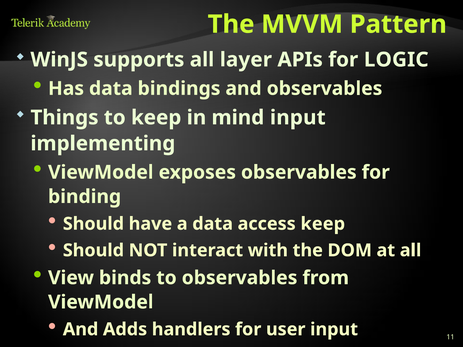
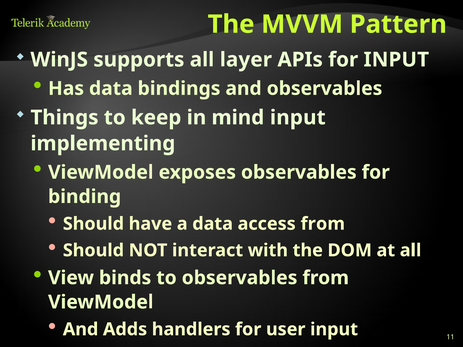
for LOGIC: LOGIC -> INPUT (396, 60)
access keep: keep -> from (323, 224)
